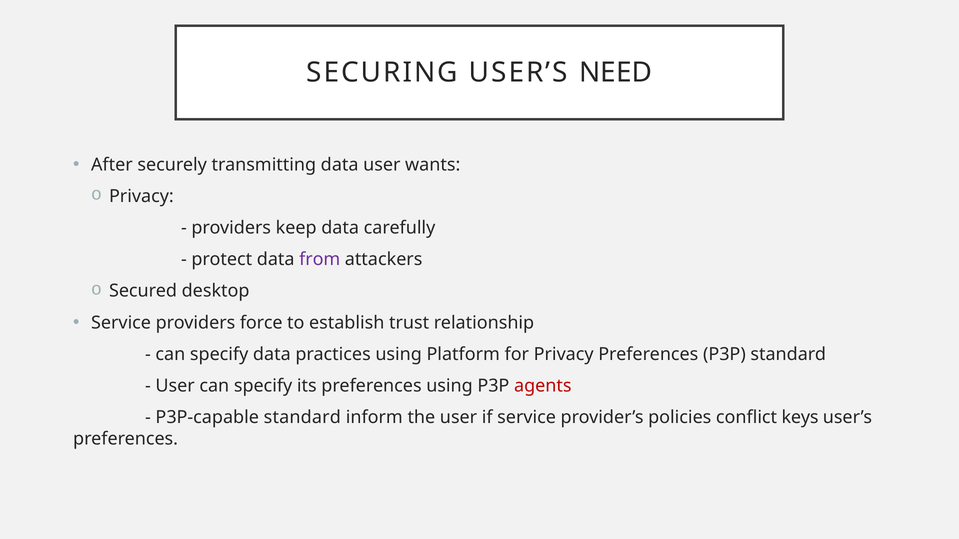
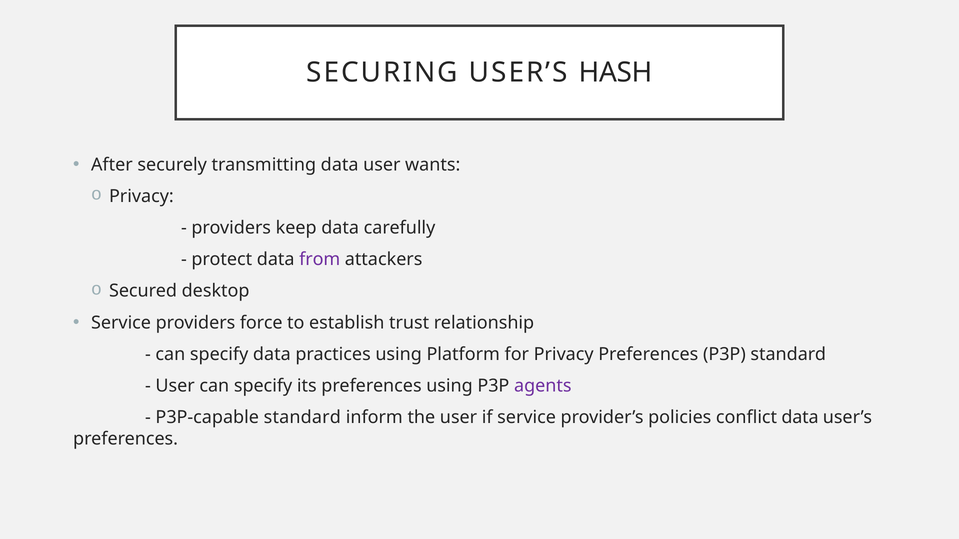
NEED: NEED -> HASH (616, 72)
agents colour: red -> purple (543, 386)
conflict keys: keys -> data (800, 418)
